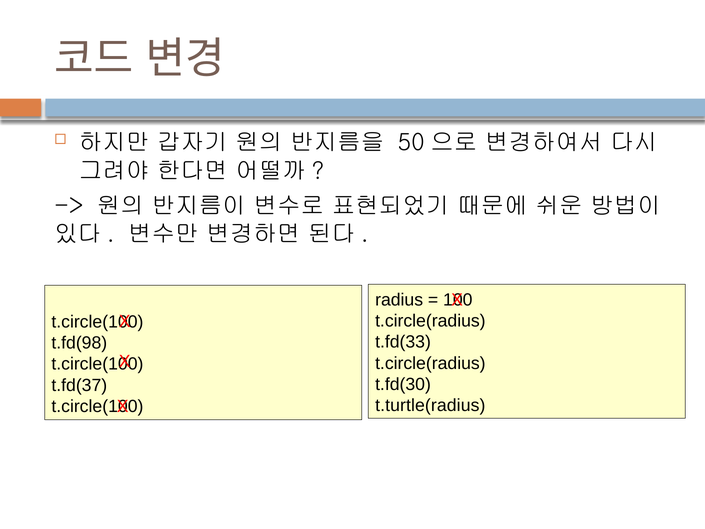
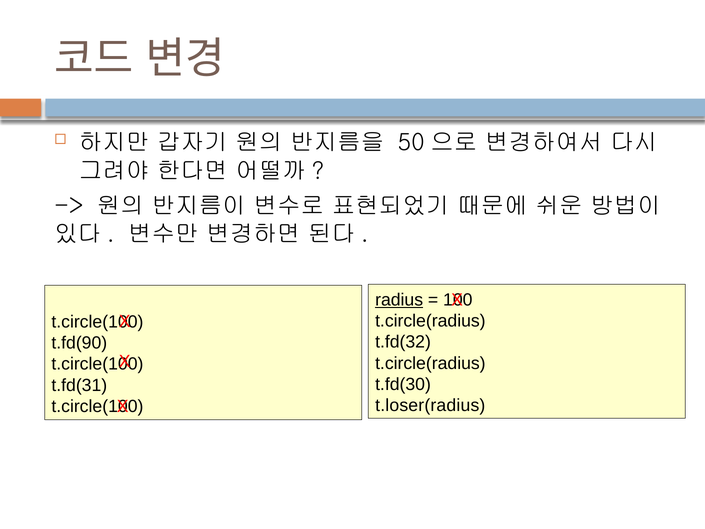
radius underline: none -> present (399, 300)
t.fd(33: t.fd(33 -> t.fd(32 (403, 342)
t.fd(98: t.fd(98 -> t.fd(90 (79, 343)
t.fd(37: t.fd(37 -> t.fd(31 (79, 385)
t.turtle(radius: t.turtle(radius -> t.loser(radius (430, 405)
